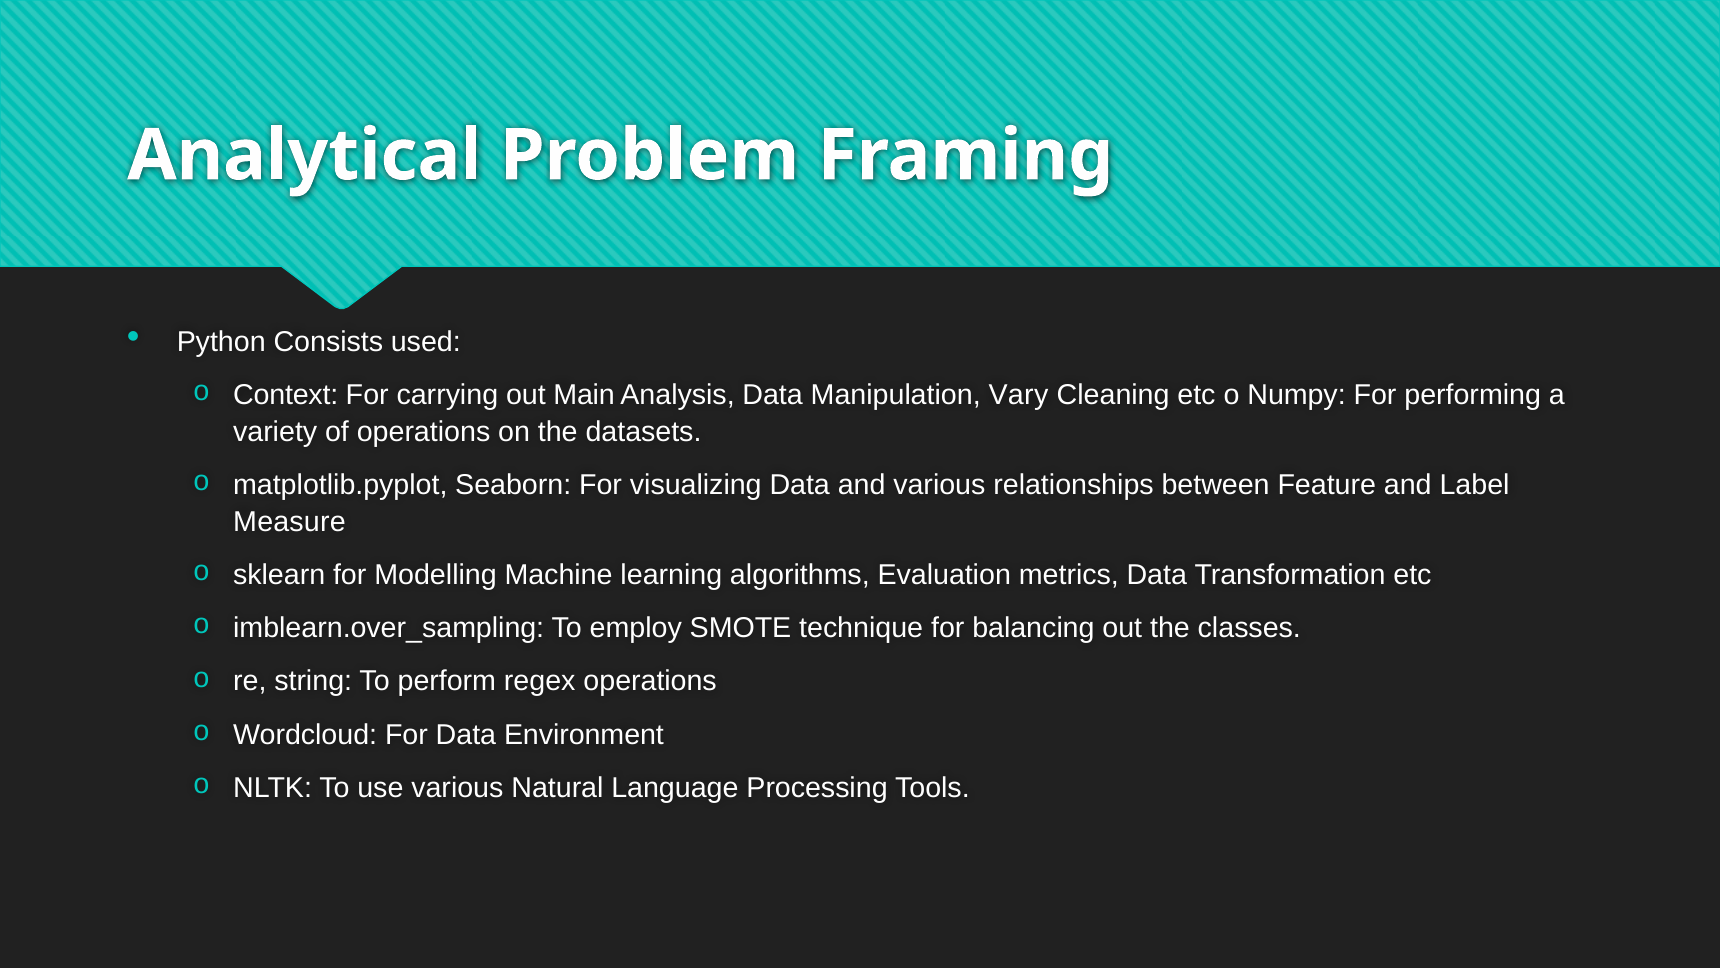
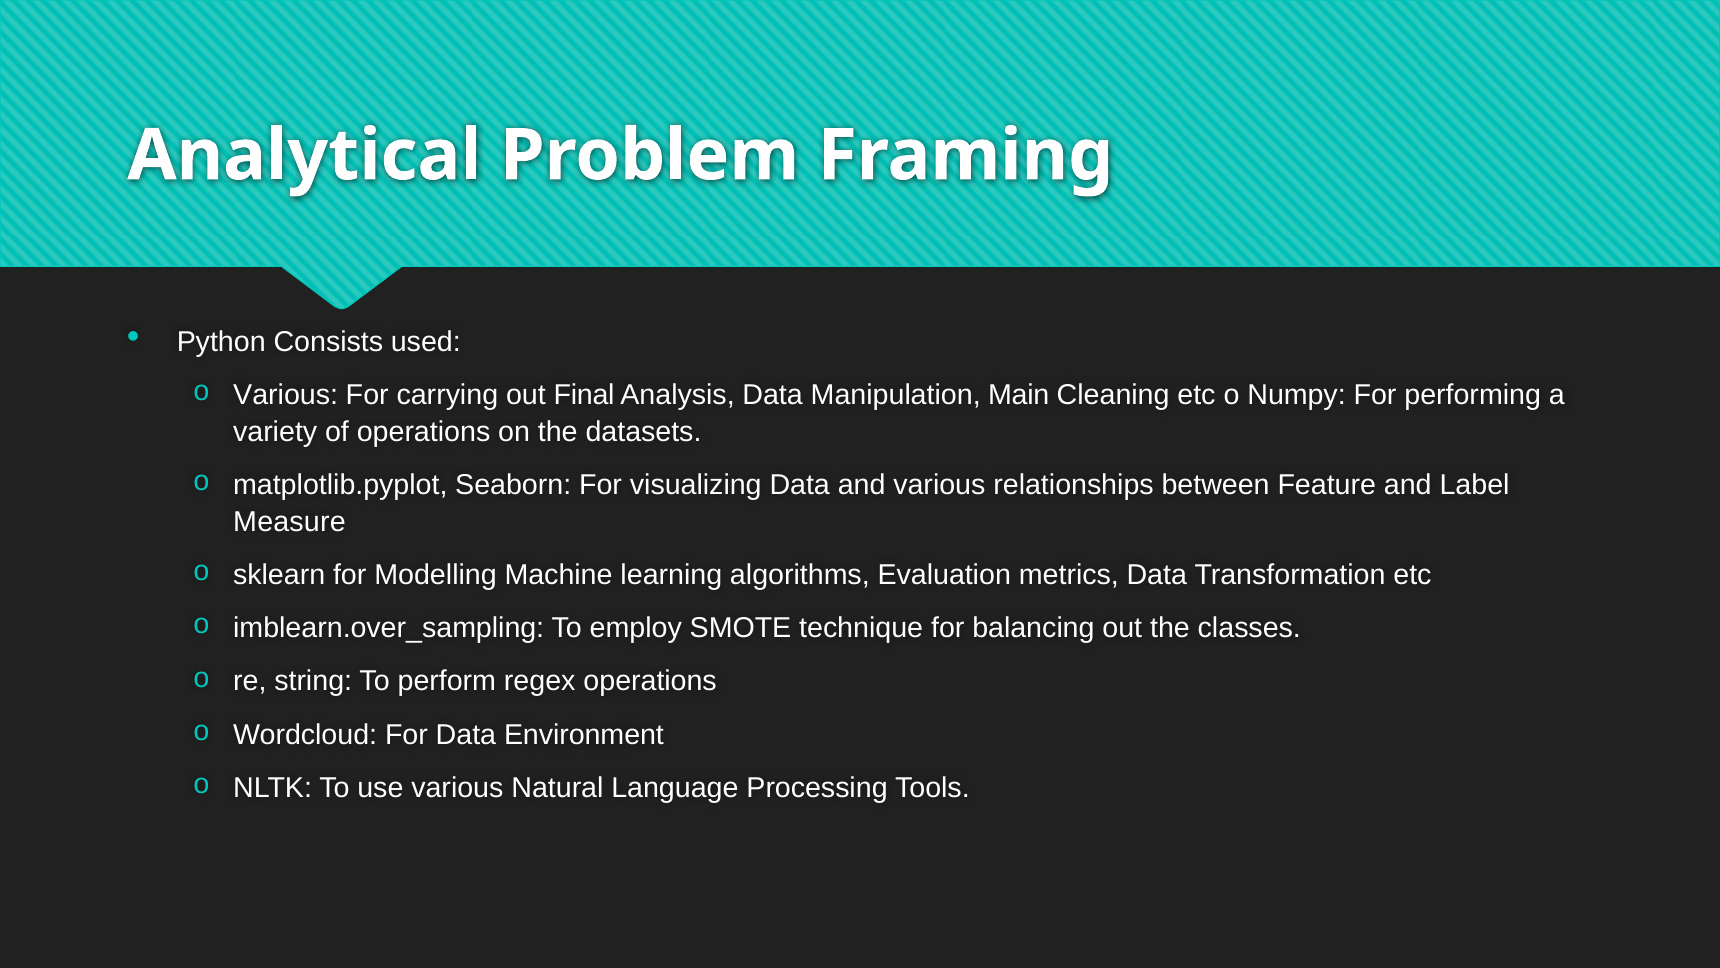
o Context: Context -> Various (286, 395)
Main: Main -> Final (584, 395)
Vary: Vary -> Main (1019, 395)
